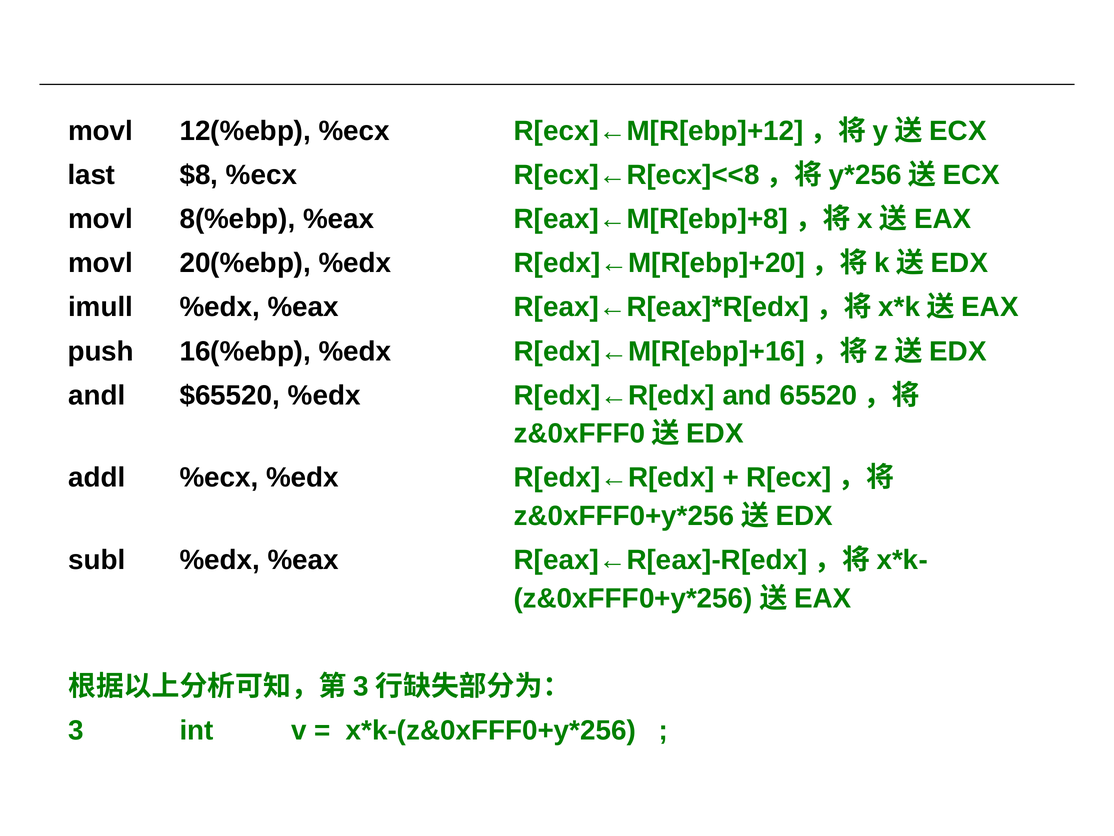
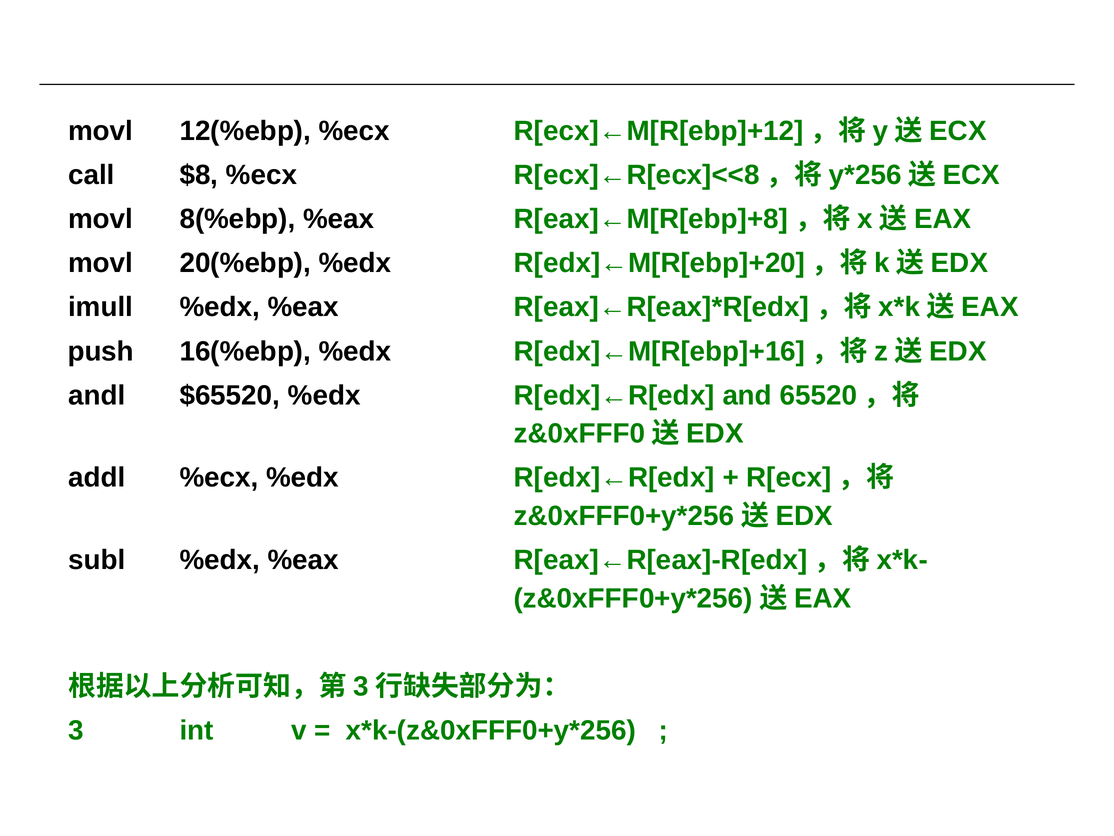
last: last -> call (91, 175)
